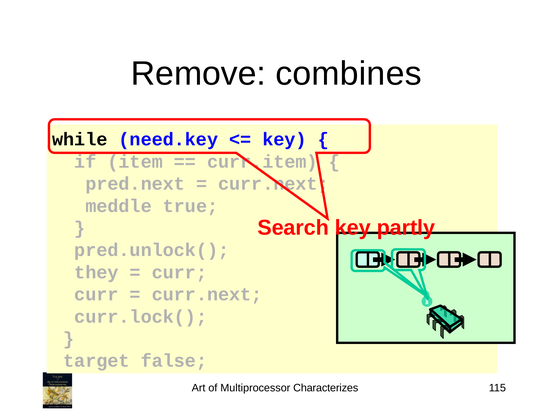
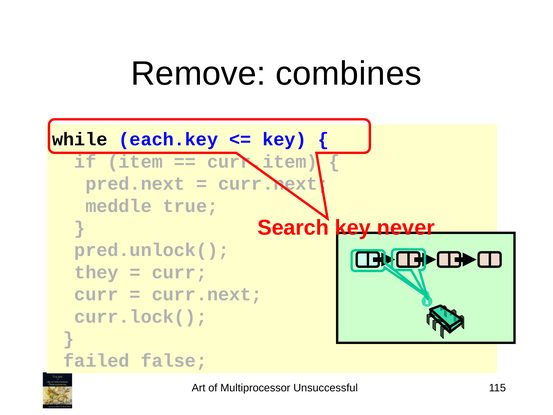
need.key: need.key -> each.key (168, 139)
partly: partly -> never (406, 228)
target: target -> failed (96, 361)
Characterizes: Characterizes -> Unsuccessful (326, 388)
